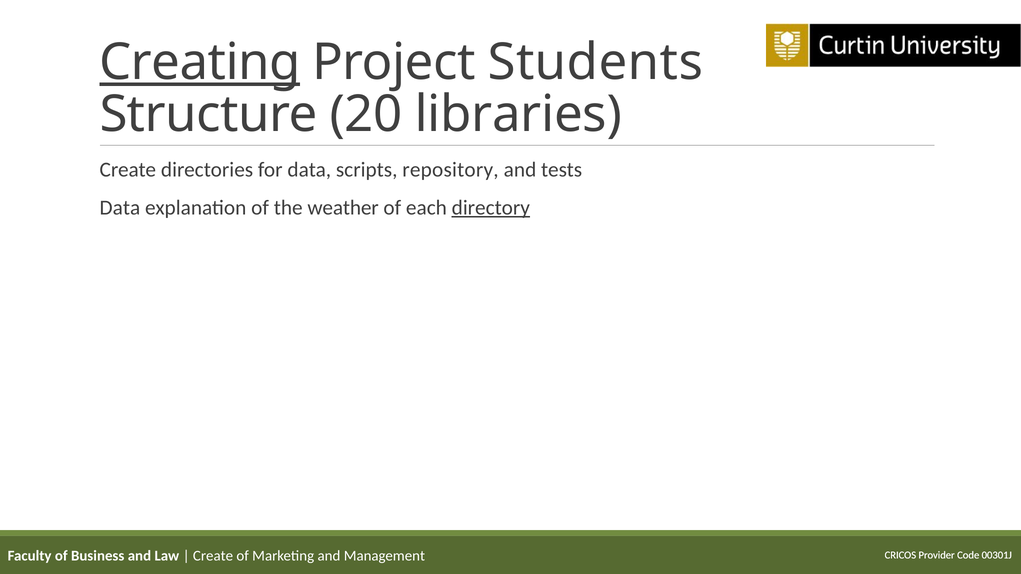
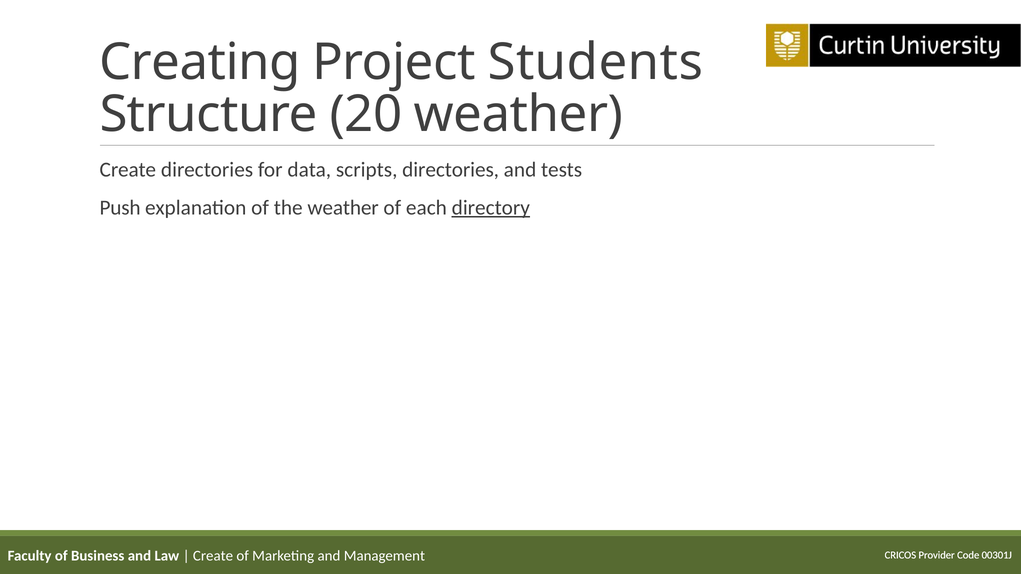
Creating underline: present -> none (200, 62)
20 libraries: libraries -> weather (518, 114)
scripts repository: repository -> directories (451, 170)
Data: Data -> Push (120, 208)
